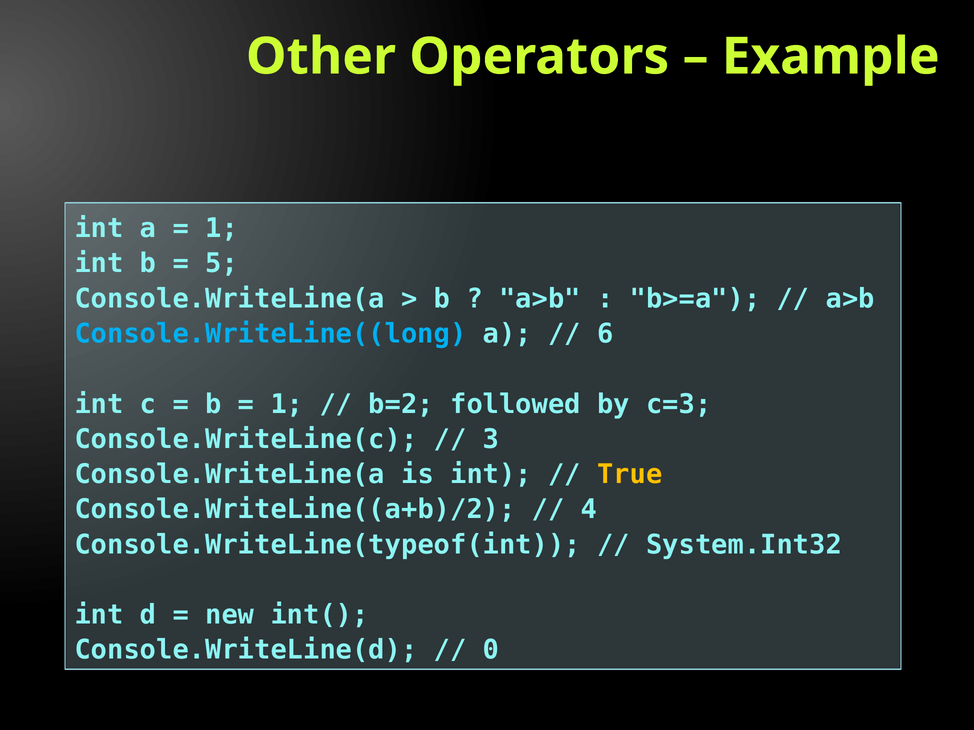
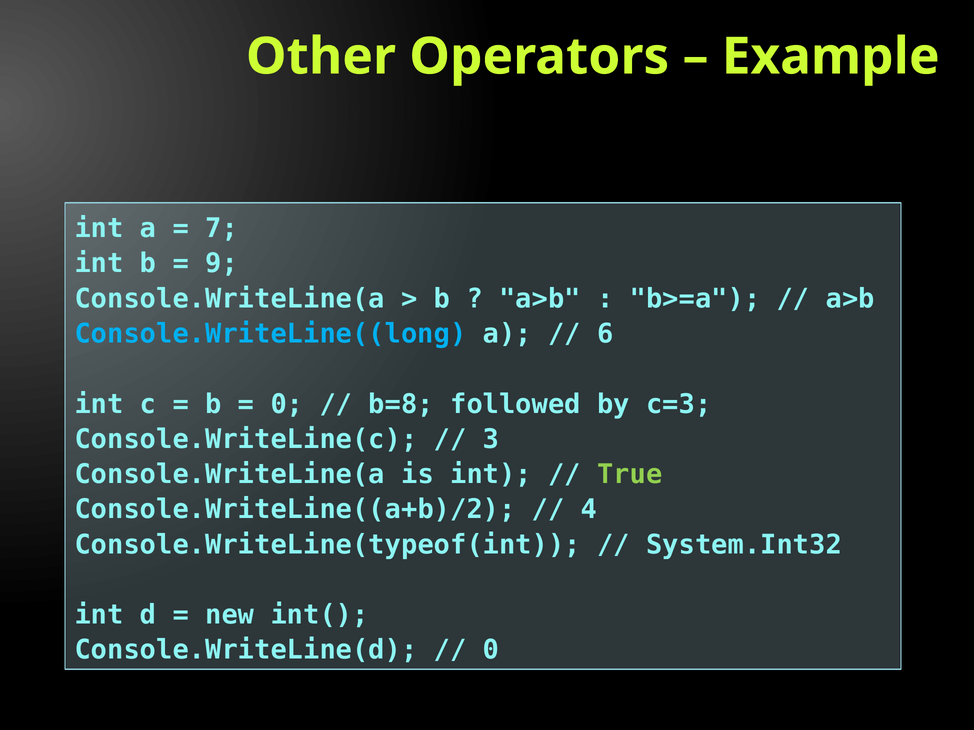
1: 1 -> 7 (222, 229)
5: 5 -> 9 (222, 264)
1: 1 -> 0 (287, 404)
b=2: b=2 -> b=8 (401, 404)
True colour: yellow -> light green (630, 475)
